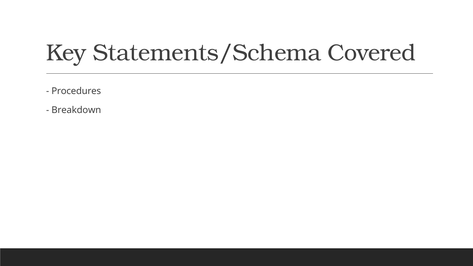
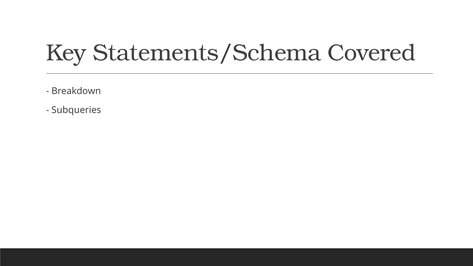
Procedures: Procedures -> Breakdown (76, 91)
Breakdown: Breakdown -> Subqueries (76, 110)
